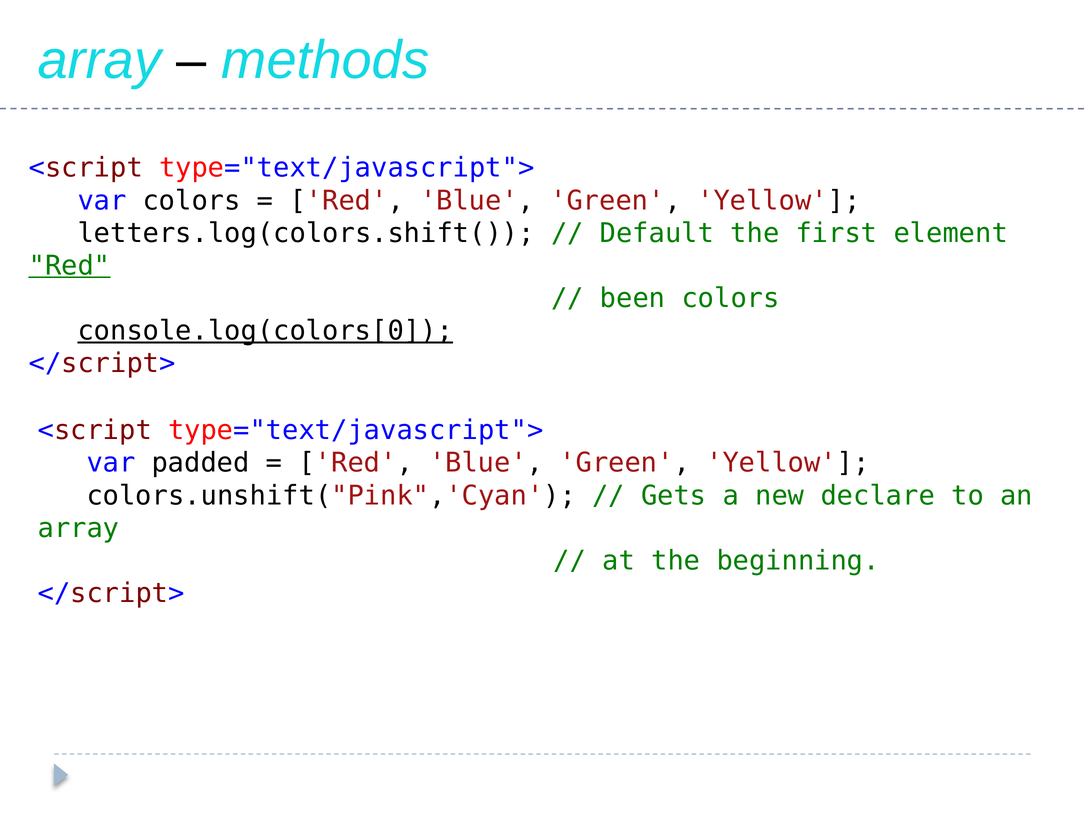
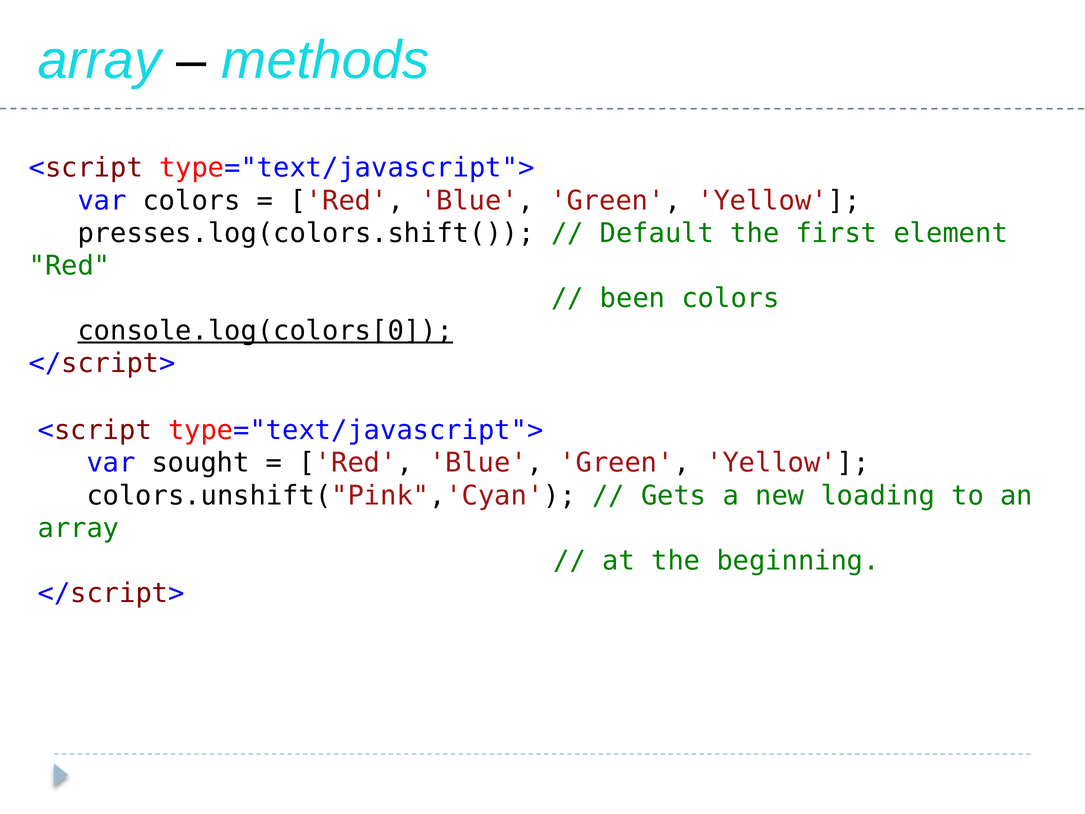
letters.log(colors.shift(: letters.log(colors.shift( -> presses.log(colors.shift( (306, 233)
Red underline: present -> none (70, 266)
padded: padded -> sought (201, 463)
declare: declare -> loading (878, 495)
